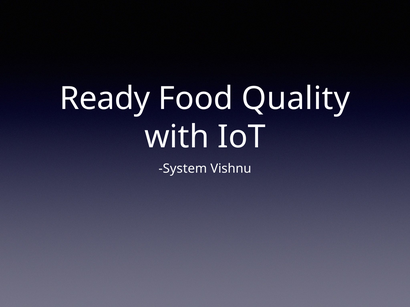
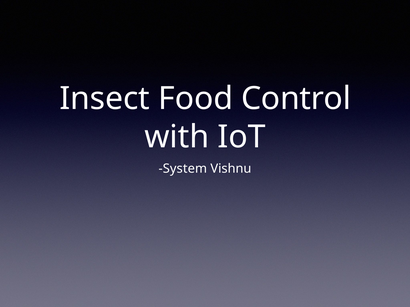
Ready: Ready -> Insect (105, 99)
Quality: Quality -> Control (296, 99)
